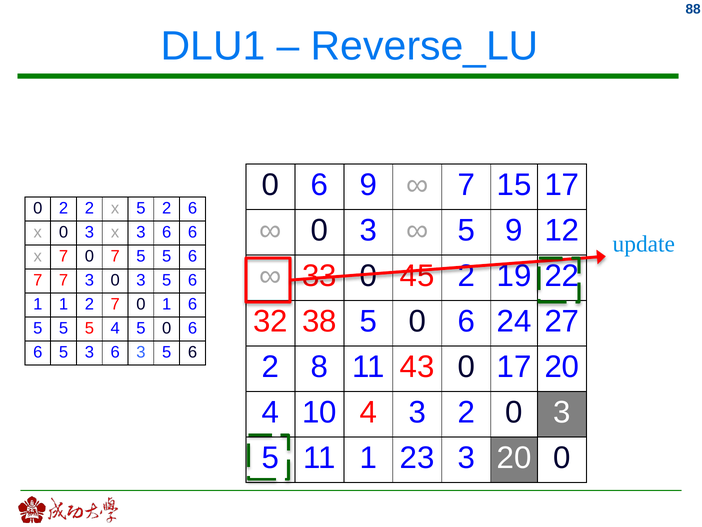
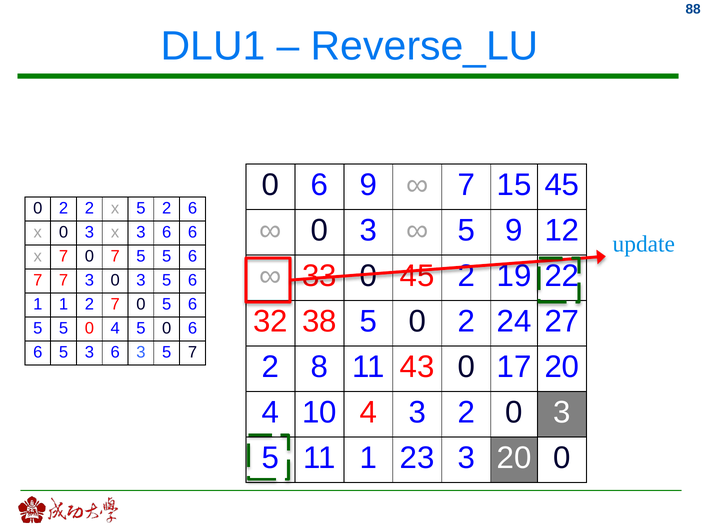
15 17: 17 -> 45 (562, 185)
0 1: 1 -> 5 (167, 304)
38 5 0 6: 6 -> 2 (466, 321)
5 5 5: 5 -> 0 (89, 328)
6 3 5 6: 6 -> 7 (193, 352)
